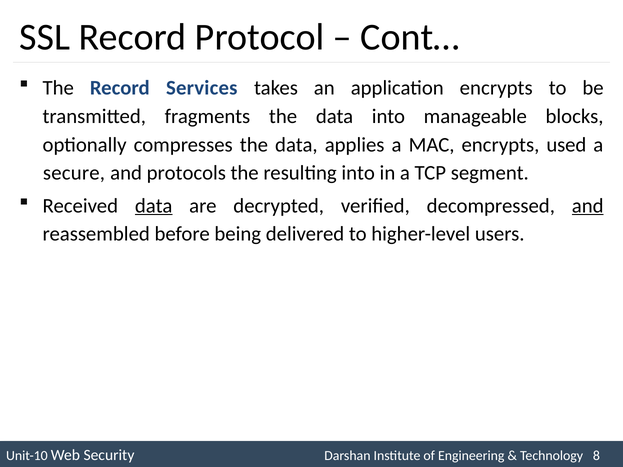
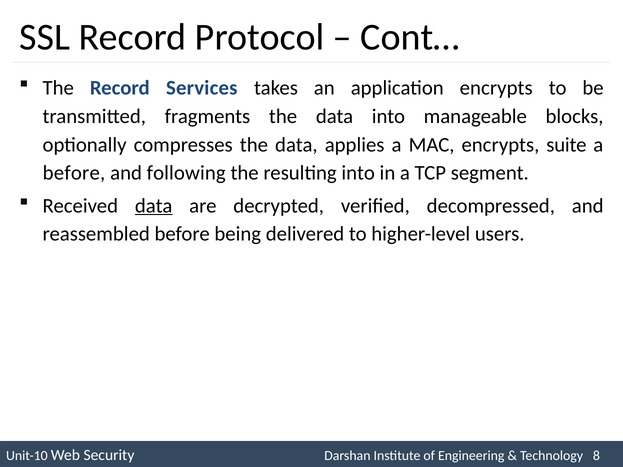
used: used -> suite (566, 145)
secure: secure -> before (74, 173)
protocols: protocols -> following (186, 173)
and underline: present -> none (588, 206)
